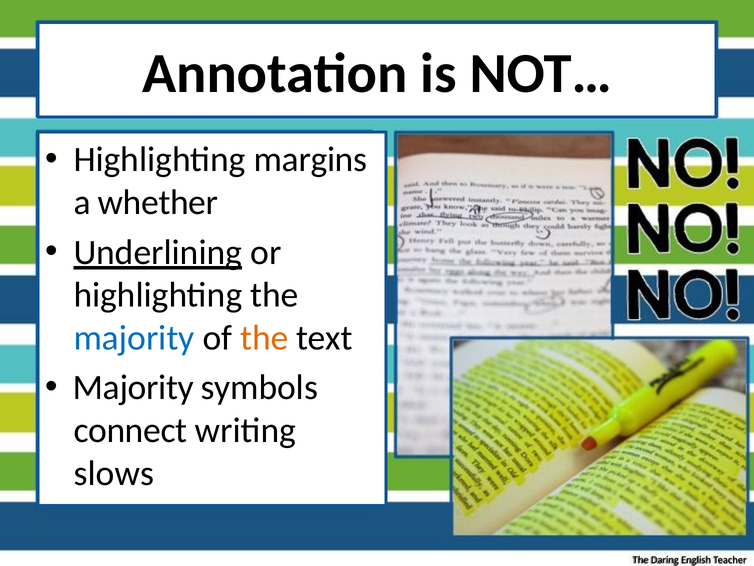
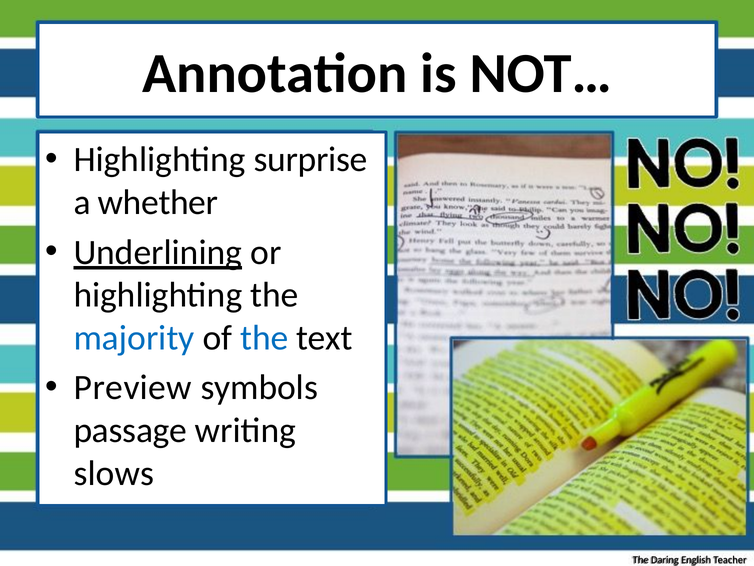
margins: margins -> surprise (310, 160)
the colour: orange -> blue (264, 338)
Majority: Majority -> Preview (133, 387)
connect: connect -> passage (130, 430)
